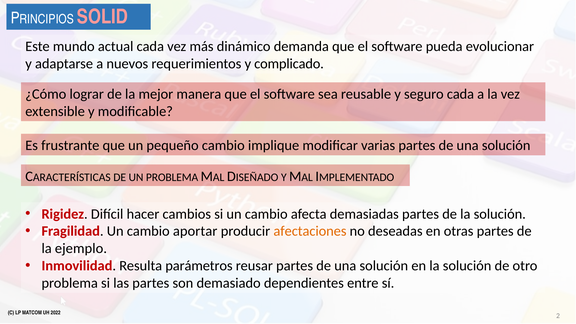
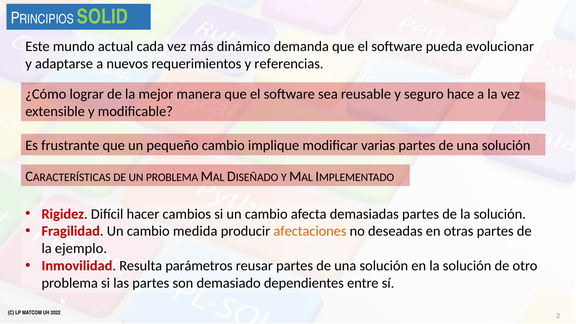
SOLID colour: pink -> light green (102, 17)
complicado: complicado -> referencias (289, 64)
seguro cada: cada -> hace (460, 94)
aportar: aportar -> medida (195, 231)
